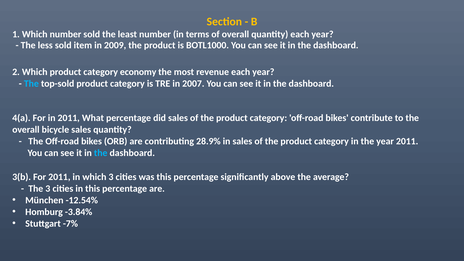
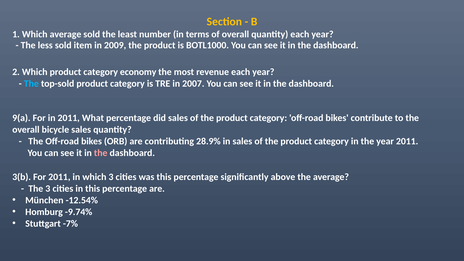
Which number: number -> average (66, 34)
4(a: 4(a -> 9(a (21, 118)
the colour: light blue -> pink (101, 153)
-3.84%: -3.84% -> -9.74% (79, 212)
